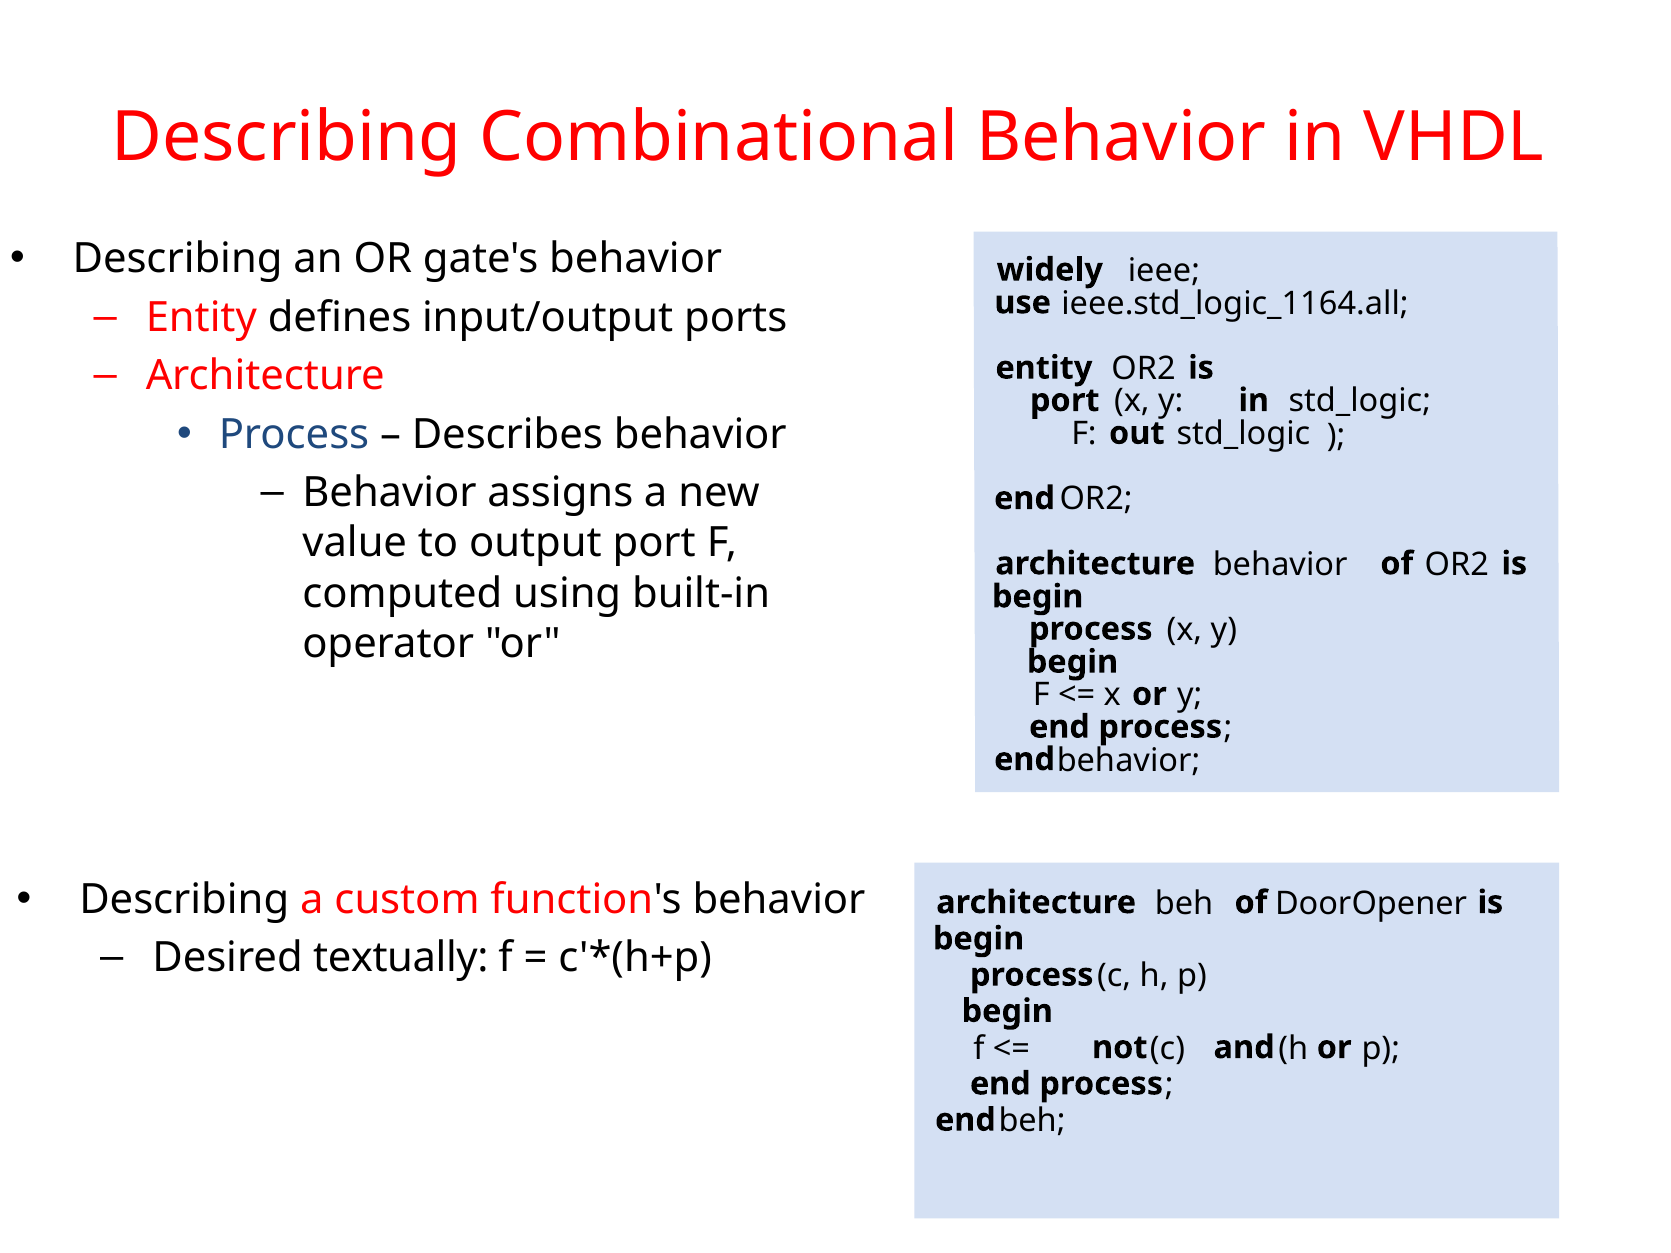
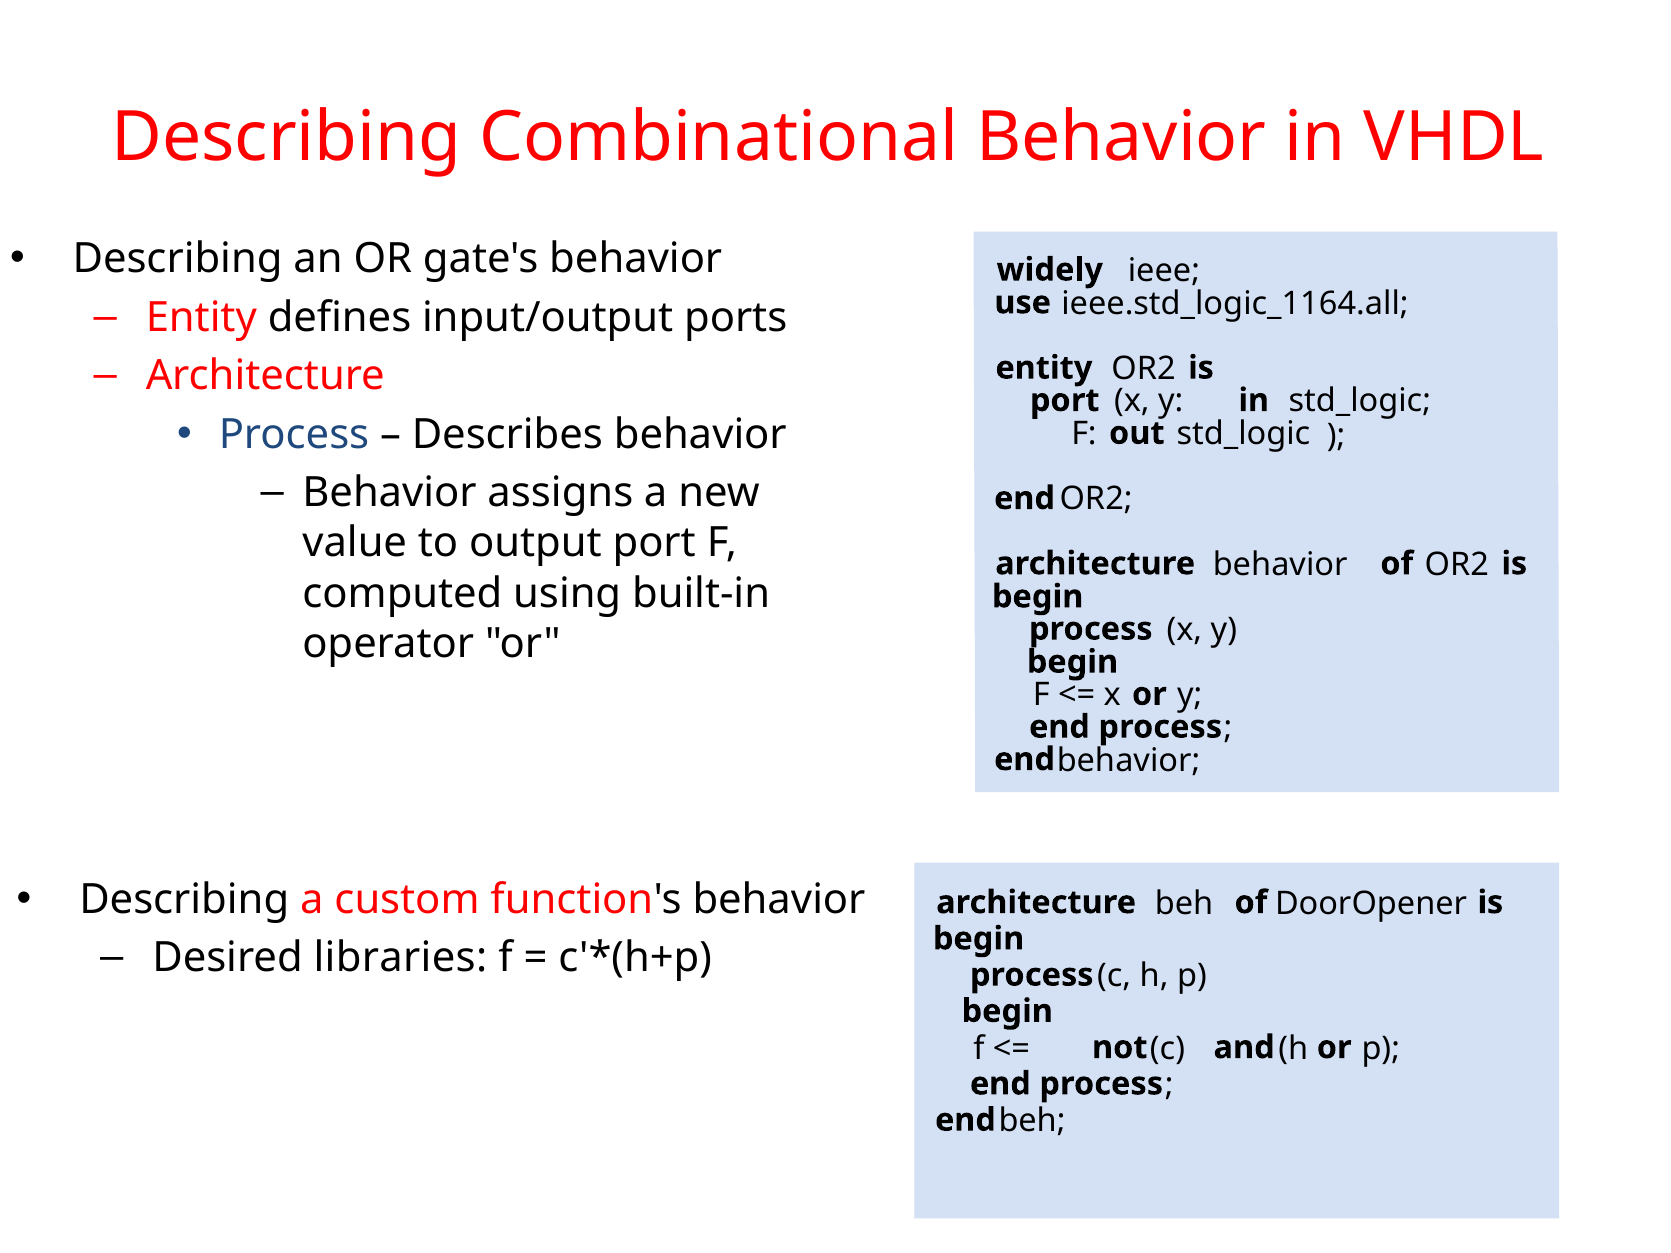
textually: textually -> libraries (400, 958)
